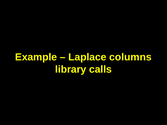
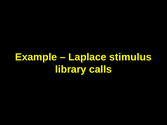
columns: columns -> stimulus (130, 57)
